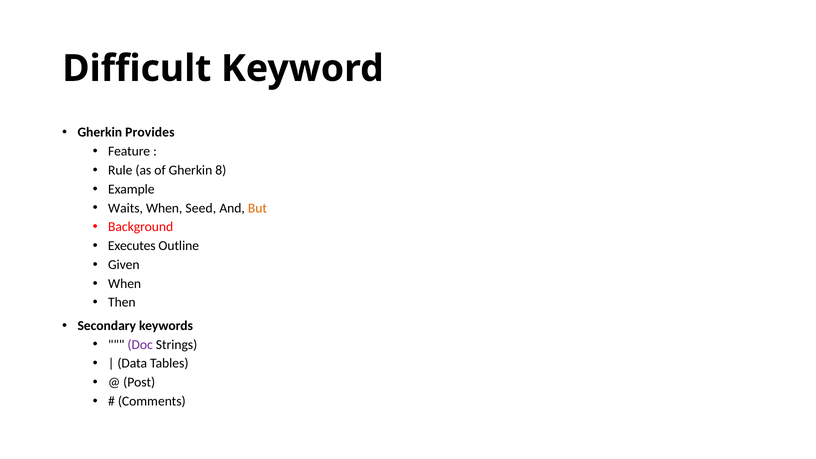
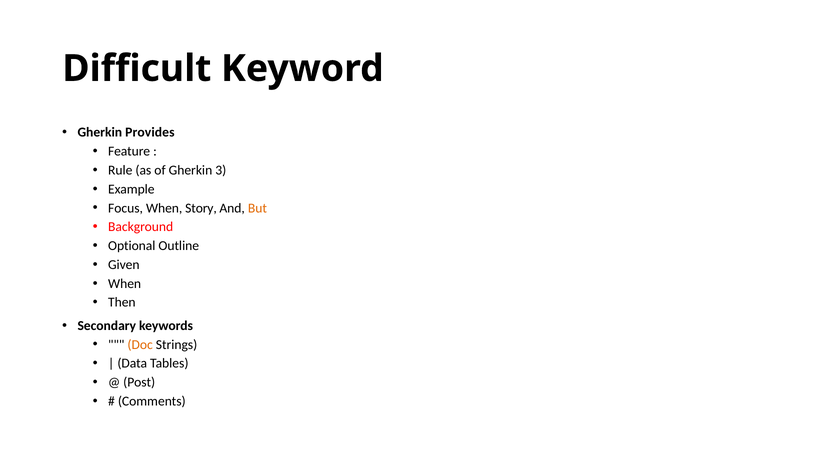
8: 8 -> 3 (221, 170)
Waits: Waits -> Focus (126, 208)
Seed: Seed -> Story (201, 208)
Executes: Executes -> Optional (132, 246)
Doc colour: purple -> orange (140, 345)
